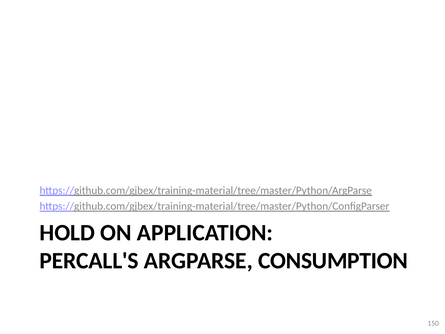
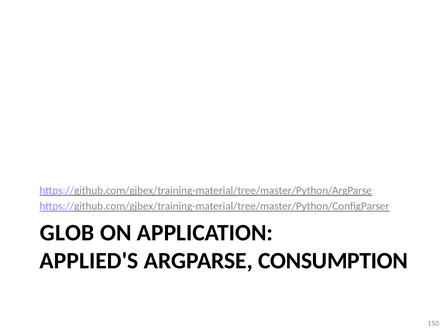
HOLD: HOLD -> GLOB (67, 232)
PERCALL'S: PERCALL'S -> APPLIED'S (89, 261)
